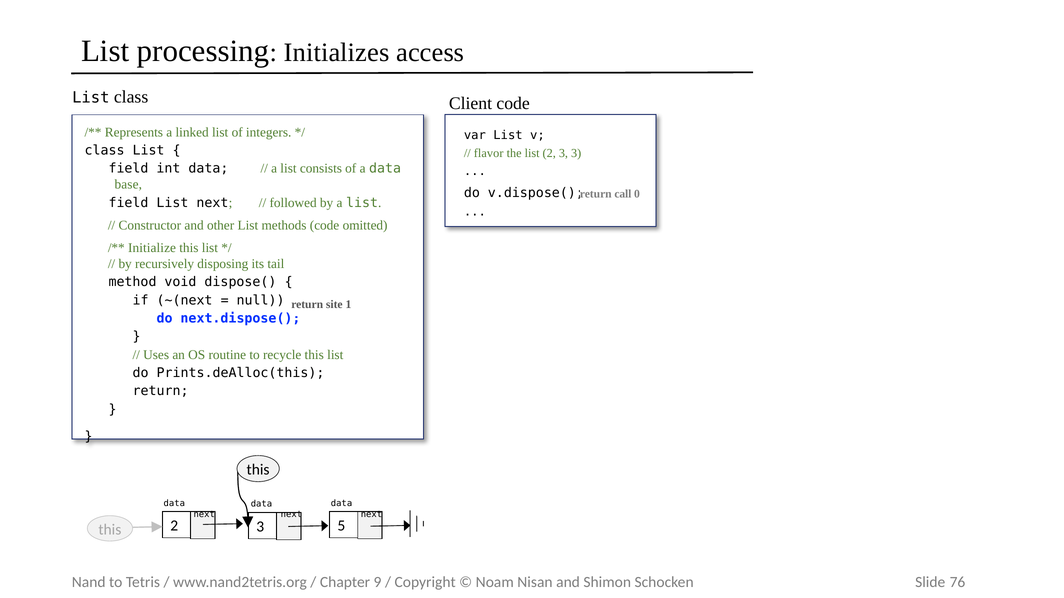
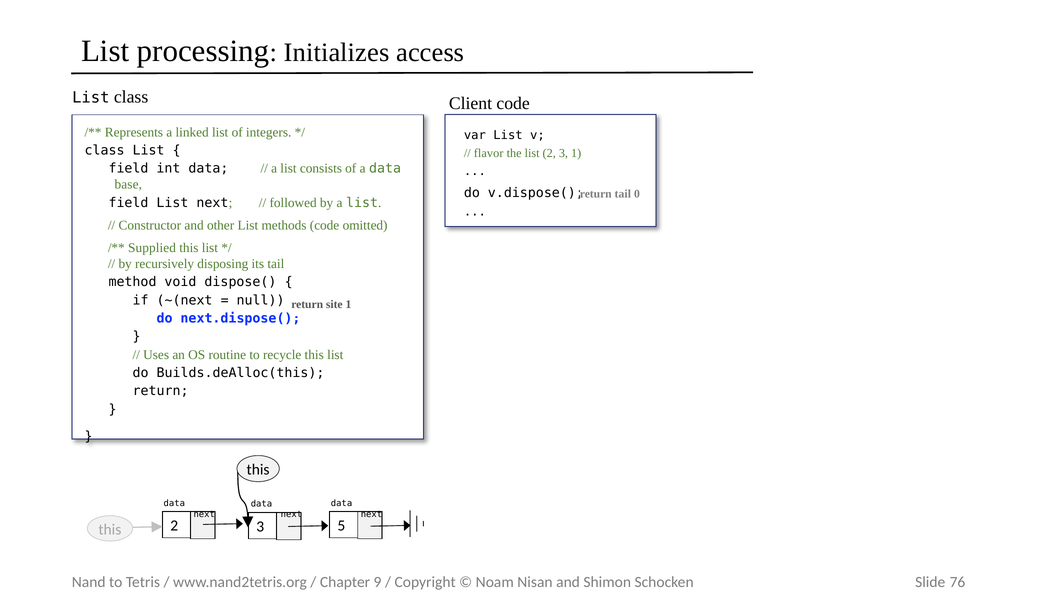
3 3: 3 -> 1 (576, 153)
return call: call -> tail (623, 194)
Initialize: Initialize -> Supplied (152, 248)
Prints.deAlloc(this: Prints.deAlloc(this -> Builds.deAlloc(this (241, 373)
